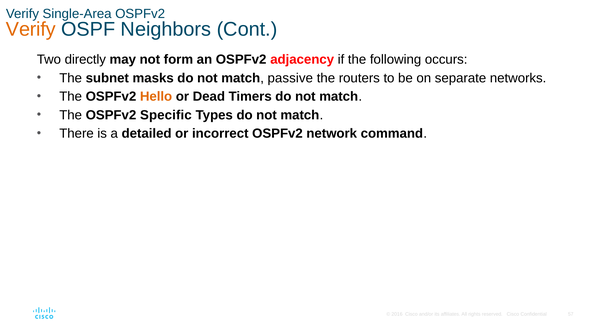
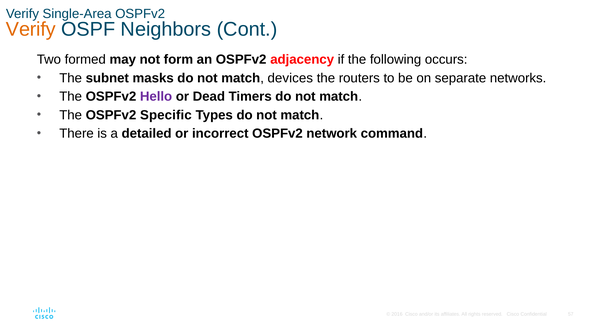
directly: directly -> formed (85, 60)
passive: passive -> devices (290, 78)
Hello colour: orange -> purple (156, 97)
